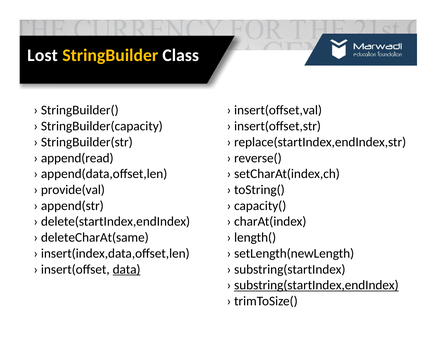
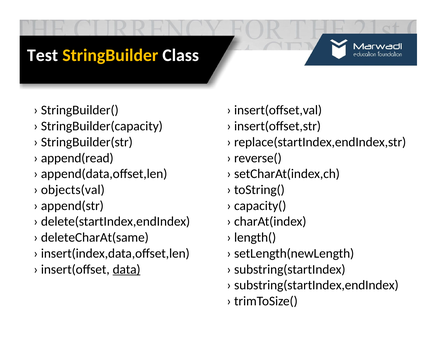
Lost: Lost -> Test (43, 55)
provide(val: provide(val -> objects(val (73, 190)
substring(startIndex,endIndex underline: present -> none (316, 285)
